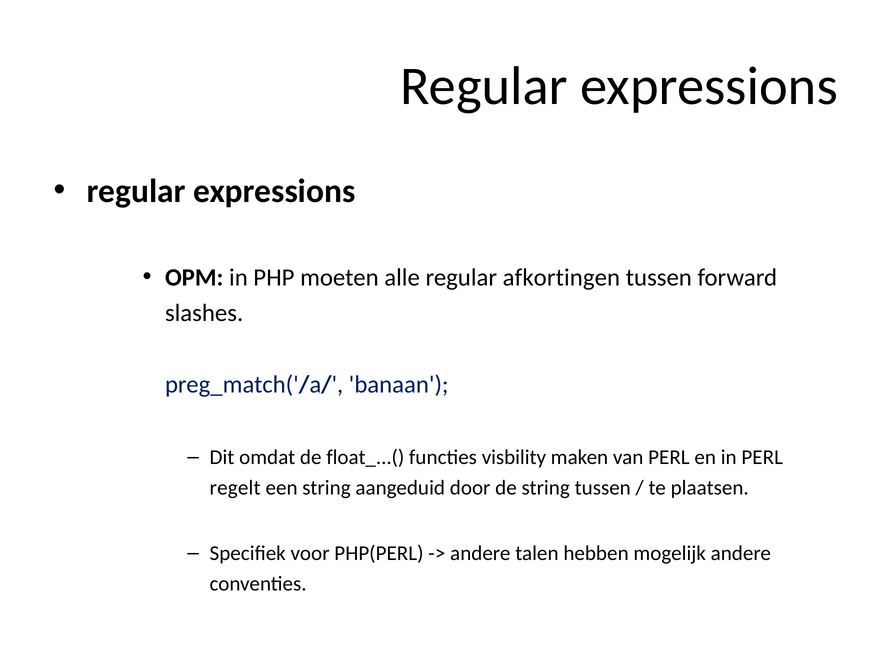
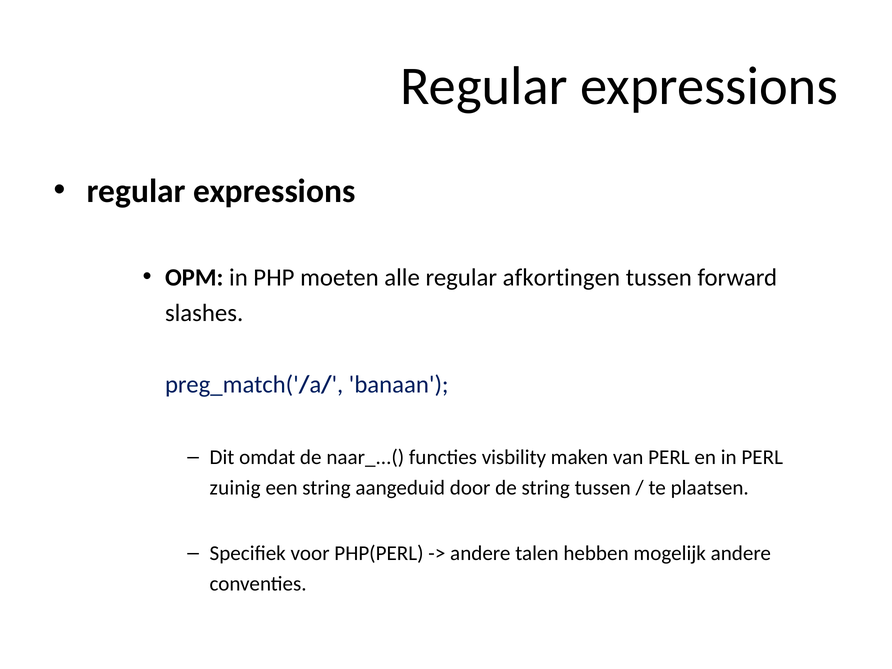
float_...(: float_...( -> naar_...( (365, 457)
regelt: regelt -> zuinig (235, 488)
